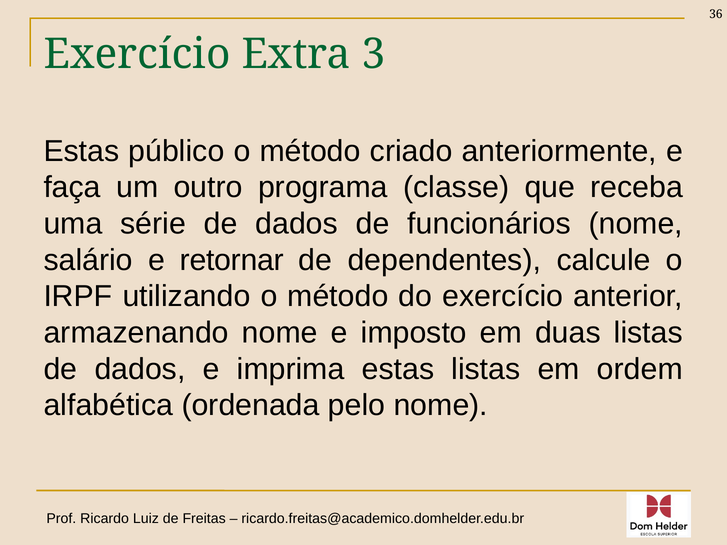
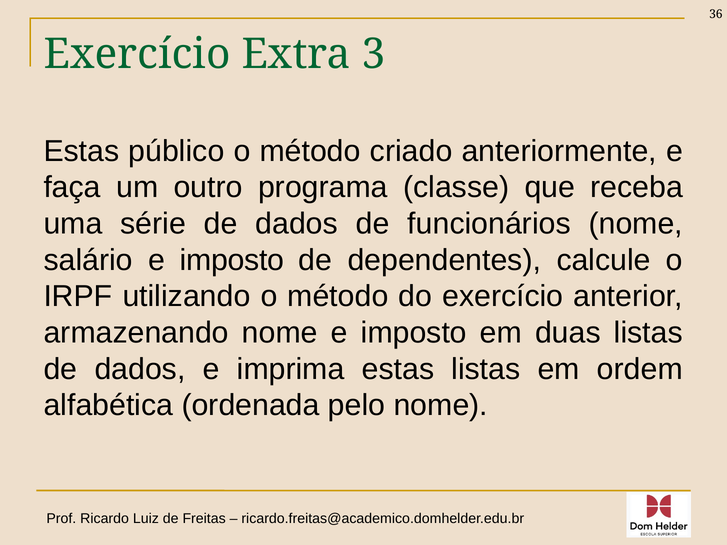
salário e retornar: retornar -> imposto (232, 260)
